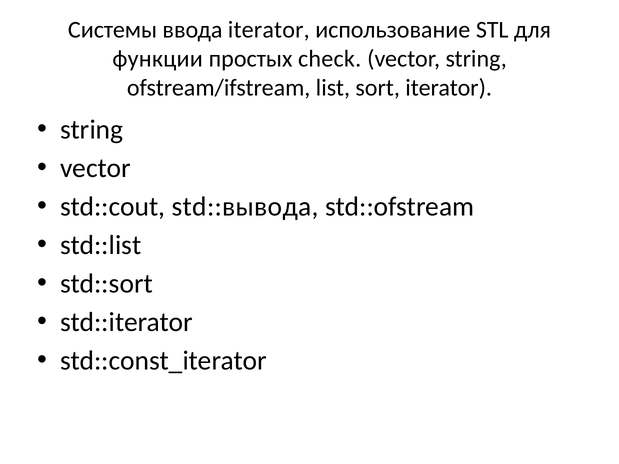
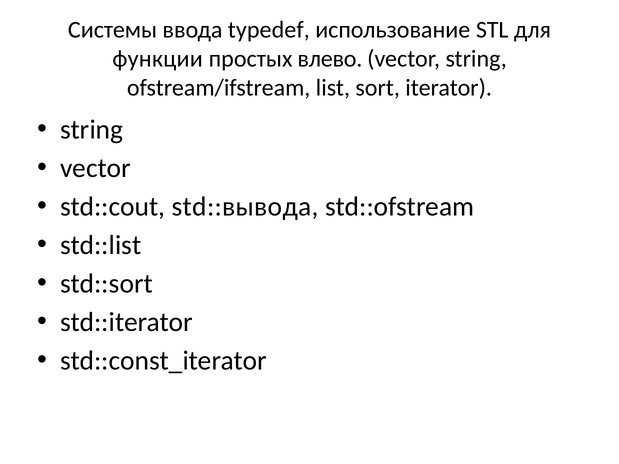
ввода iterator: iterator -> typedef (269, 30)
check: check -> влево (330, 59)
